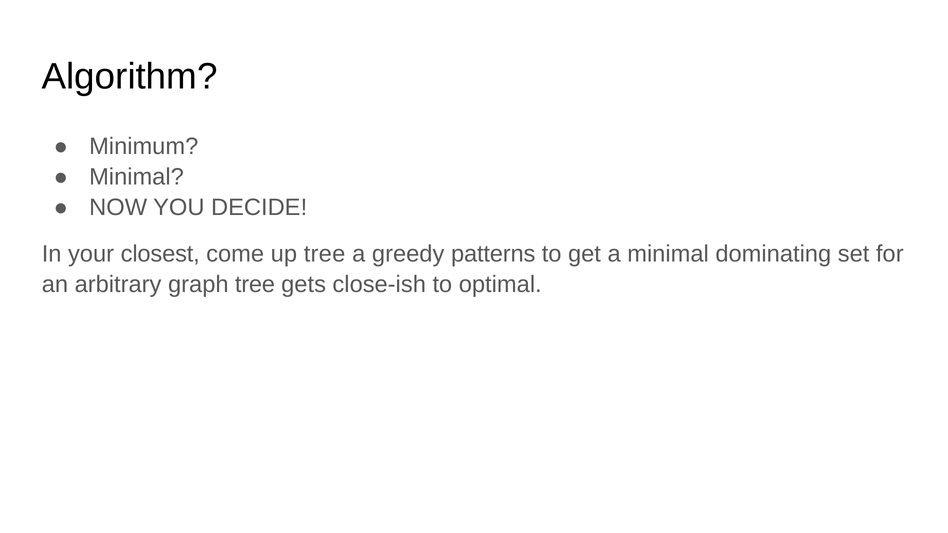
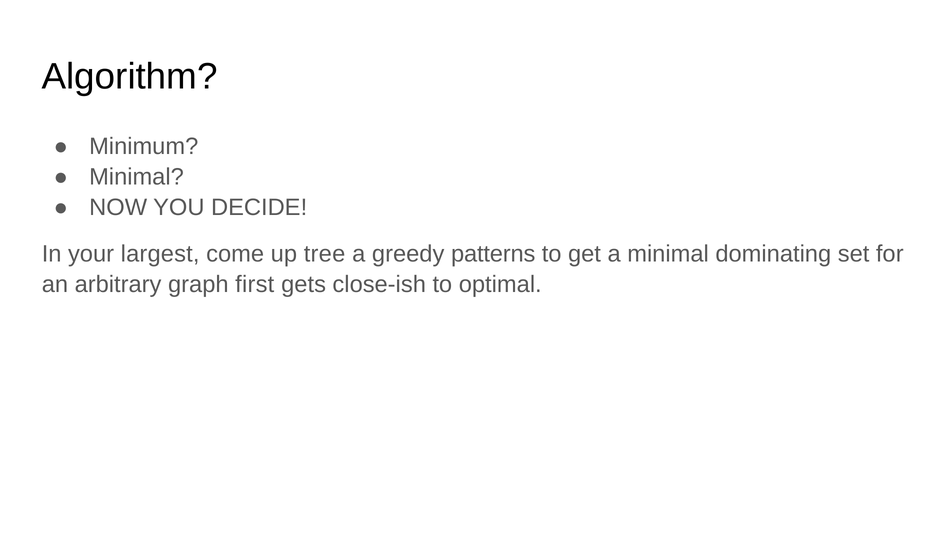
closest: closest -> largest (160, 254)
graph tree: tree -> first (255, 284)
